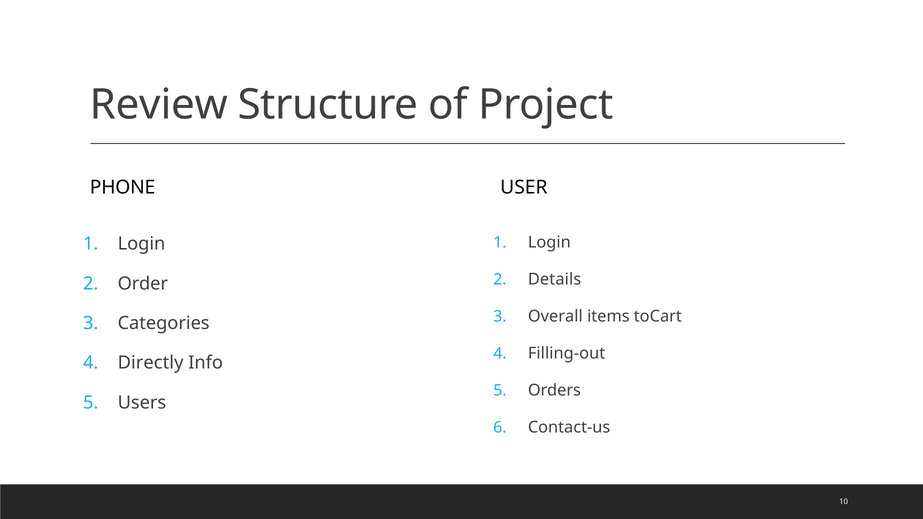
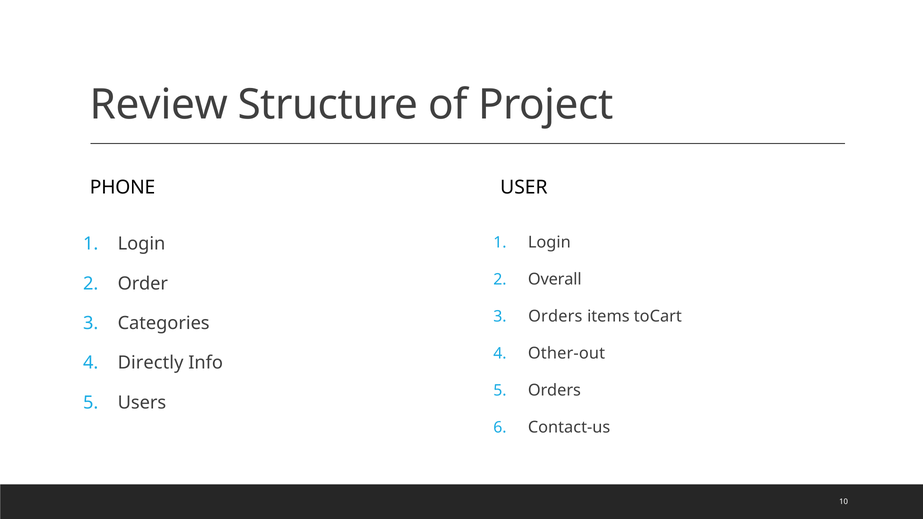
Details: Details -> Overall (555, 279)
Overall: Overall -> Orders (555, 316)
Filling-out: Filling-out -> Other-out (567, 353)
